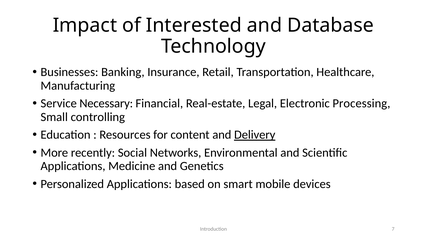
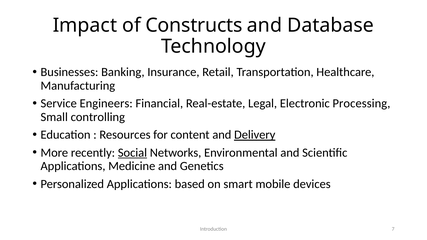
Interested: Interested -> Constructs (194, 25)
Necessary: Necessary -> Engineers (106, 104)
Social underline: none -> present (132, 153)
